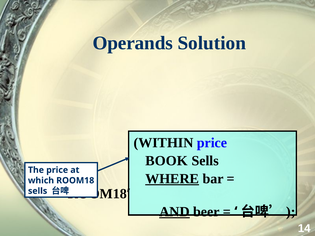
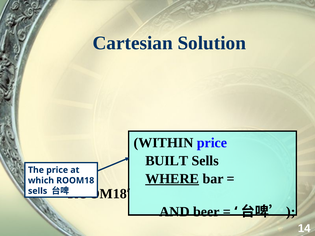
Operands: Operands -> Cartesian (133, 43)
BOOK: BOOK -> BUILT (167, 161)
AND underline: present -> none (175, 212)
